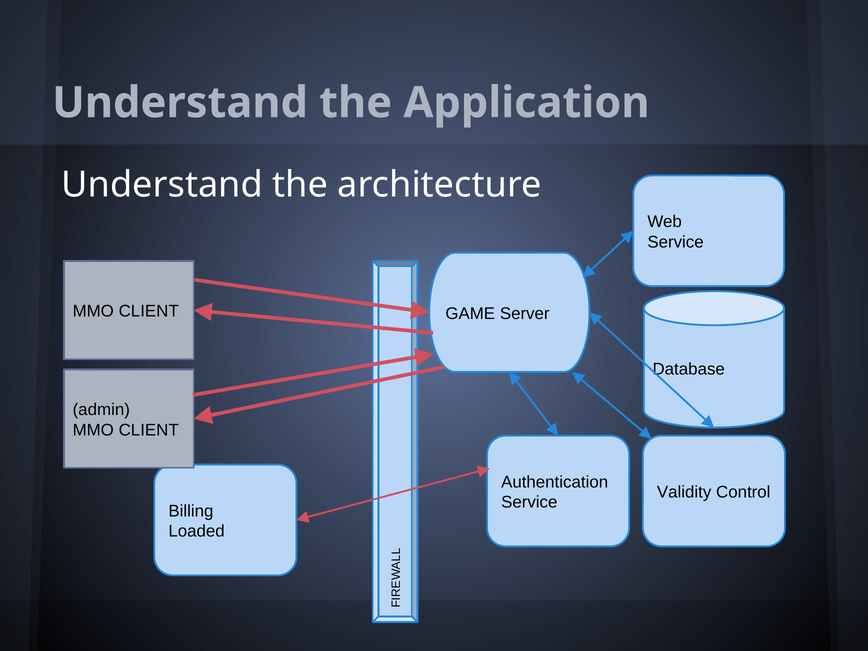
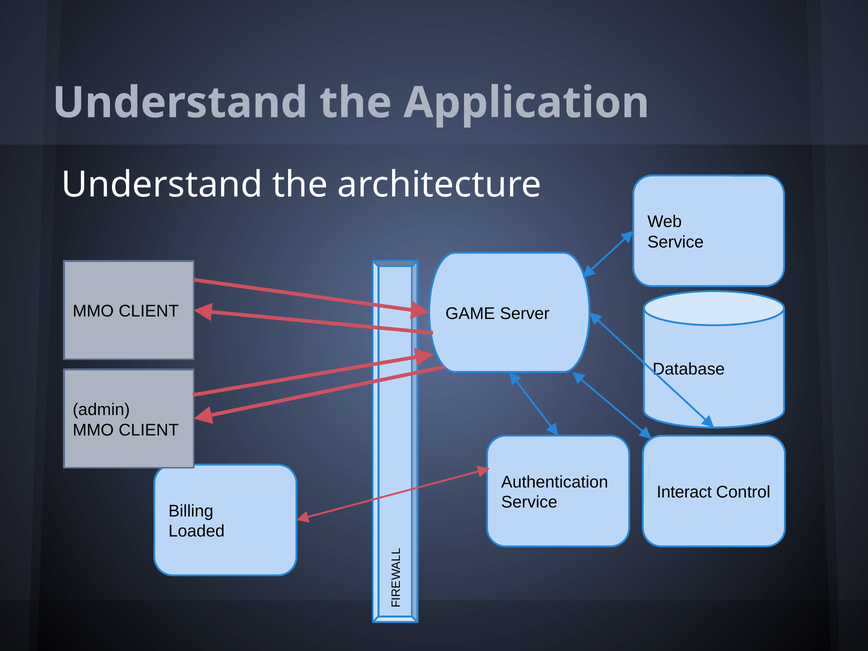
Validity: Validity -> Interact (684, 492)
